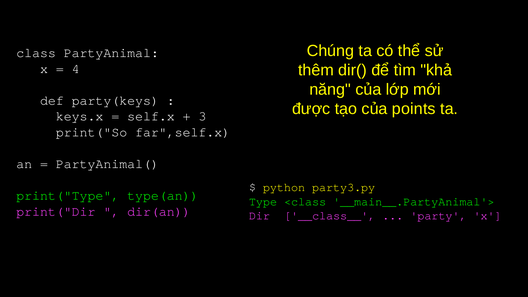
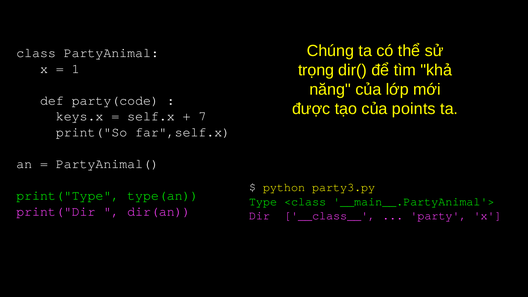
thêm: thêm -> trọng (316, 70)
4: 4 -> 1 (76, 69)
party(keys: party(keys -> party(code (115, 100)
3: 3 -> 7 (202, 116)
